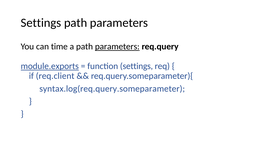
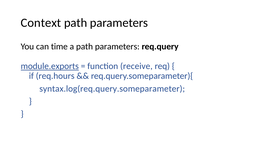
Settings: Settings -> Context (41, 23)
parameters underline: present -> none (117, 47)
function settings: settings -> receive (136, 66)
req.client: req.client -> req.hours (55, 76)
